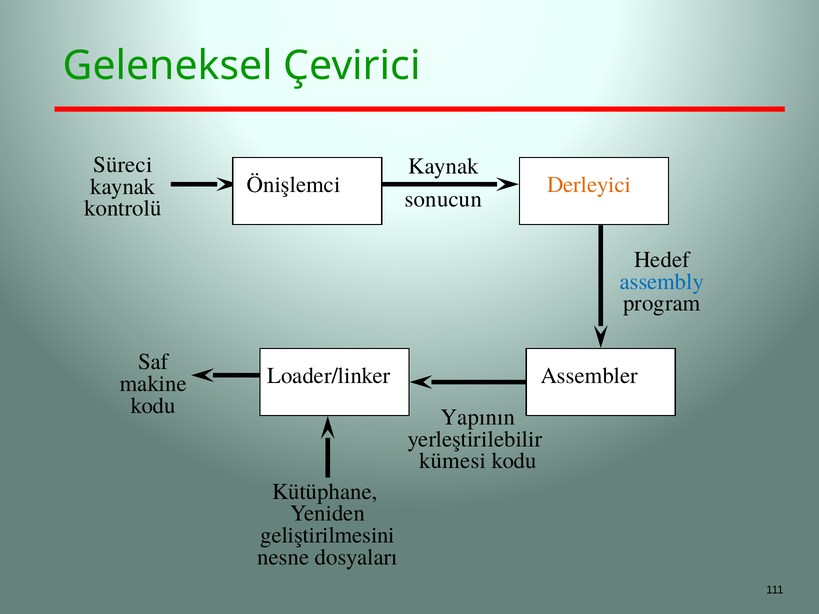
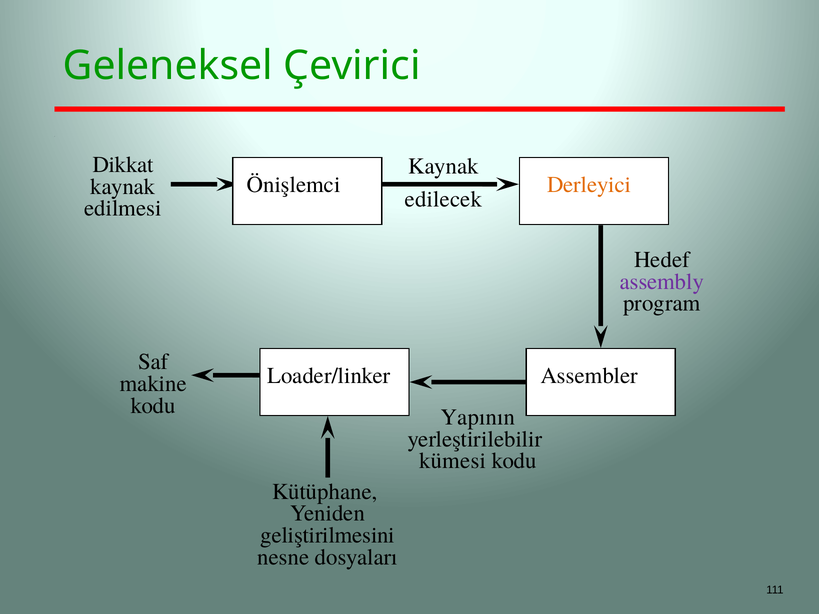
Süreci: Süreci -> Dikkat (123, 165)
sonucun: sonucun -> edilecek (443, 200)
kontrolü: kontrolü -> edilmesi (123, 209)
assembly colour: blue -> purple (662, 282)
